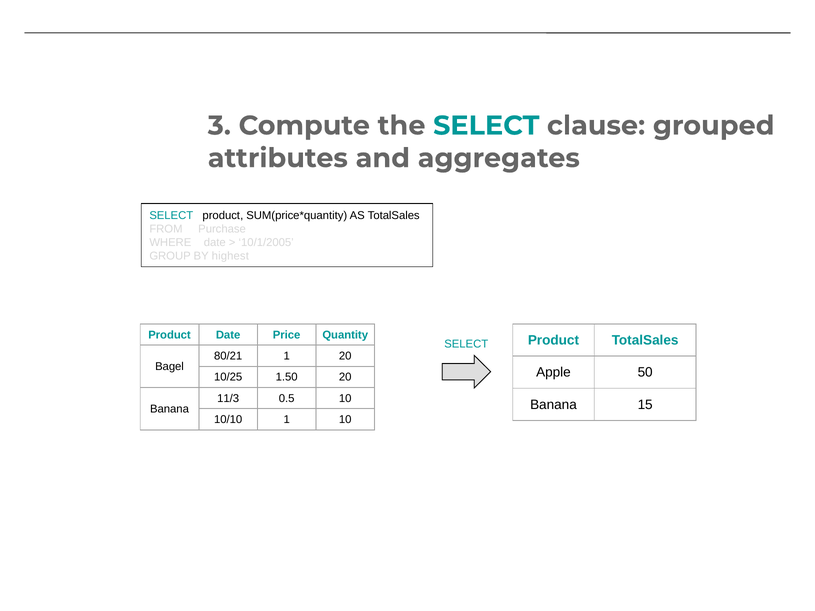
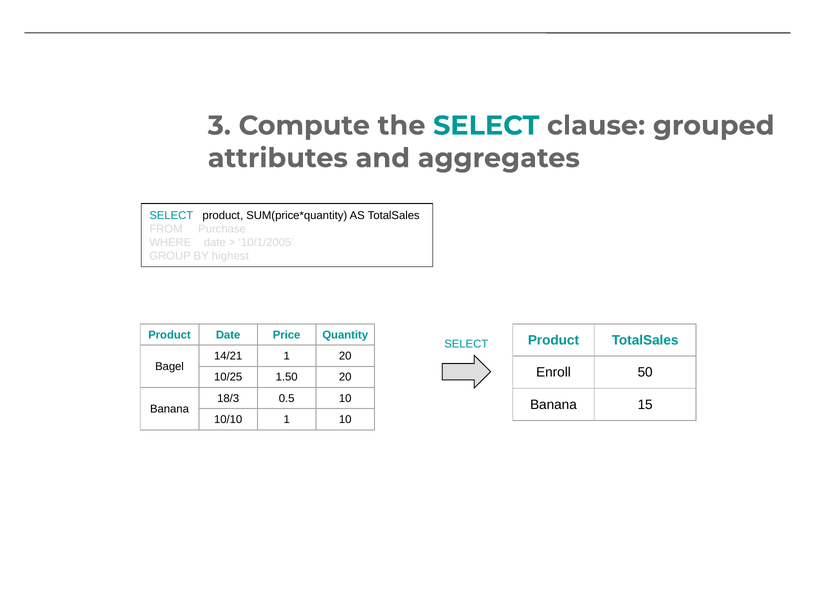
80/21: 80/21 -> 14/21 (228, 356)
Apple: Apple -> Enroll (553, 373)
11/3: 11/3 -> 18/3 (228, 398)
